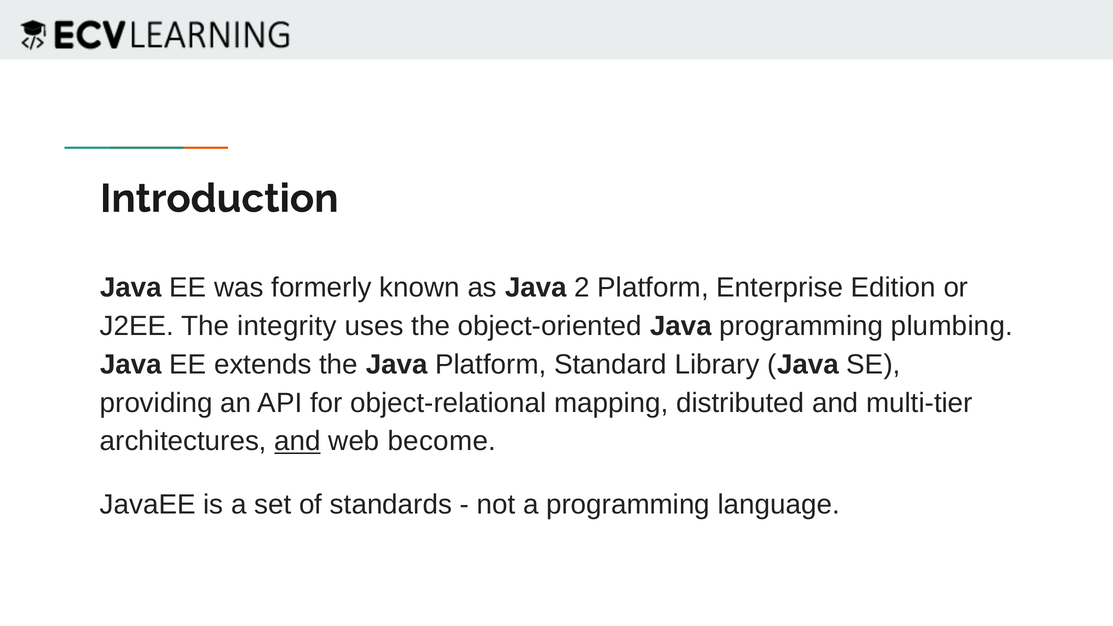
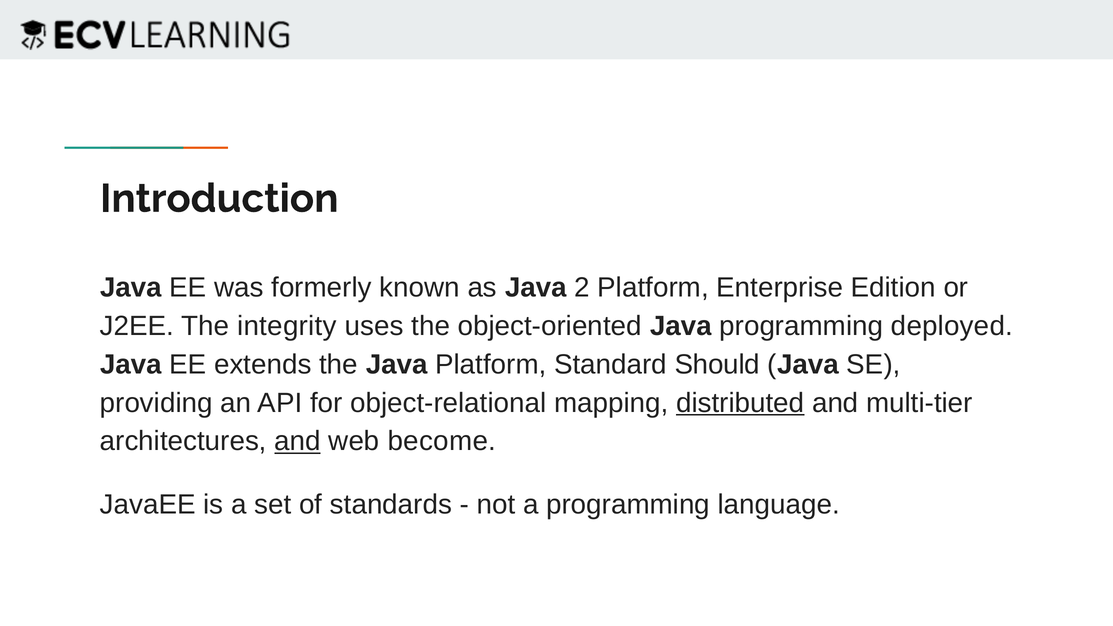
plumbing: plumbing -> deployed (952, 326)
Library: Library -> Should (717, 365)
distributed underline: none -> present (740, 403)
